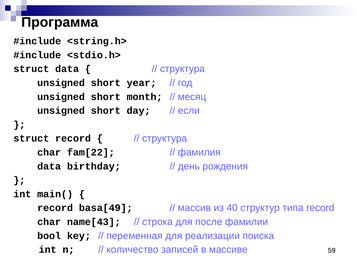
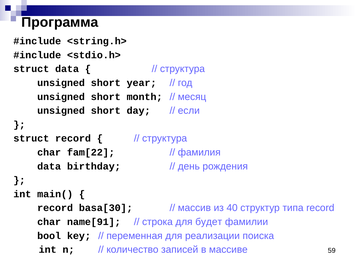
basa[49: basa[49 -> basa[30 (106, 208)
name[43: name[43 -> name[91 (94, 222)
после: после -> будет (209, 222)
